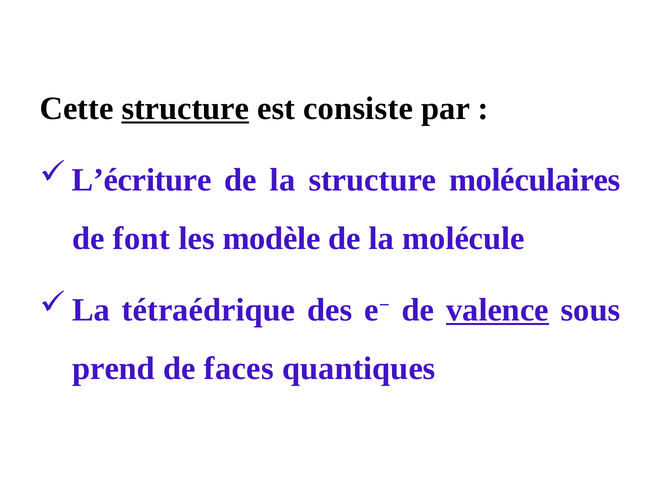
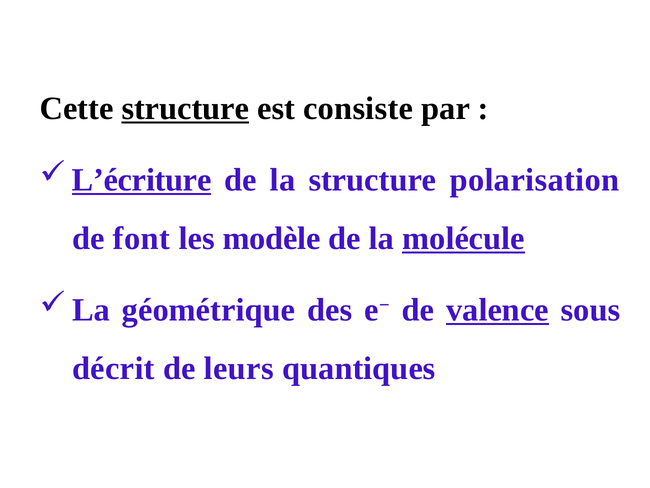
L’écriture underline: none -> present (142, 180)
moléculaires: moléculaires -> polarisation (534, 180)
molécule underline: none -> present (464, 238)
tétraédrique: tétraédrique -> géométrique (209, 310)
prend: prend -> décrit (113, 368)
faces: faces -> leurs (239, 368)
